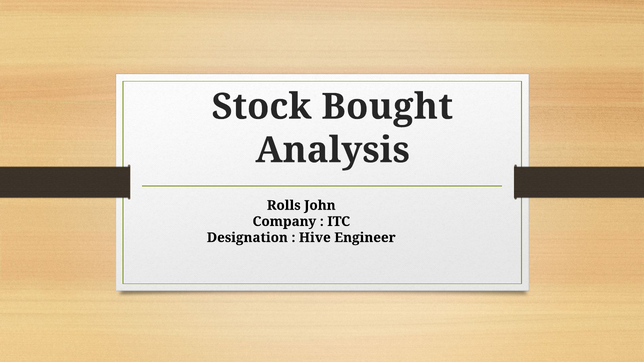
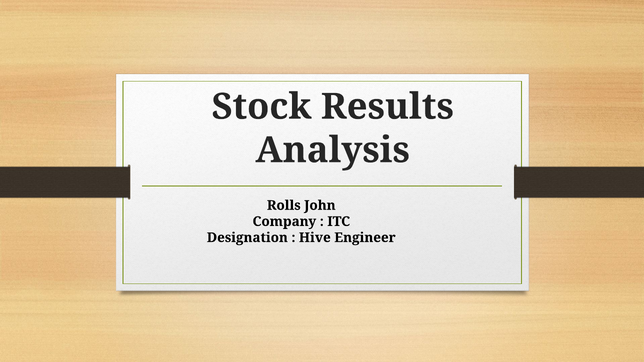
Bought: Bought -> Results (387, 107)
